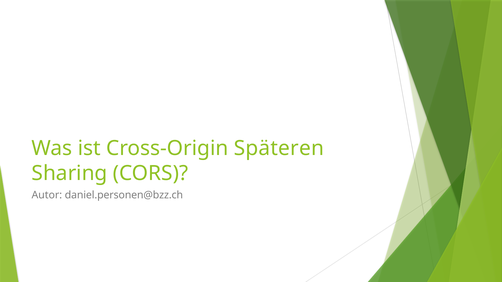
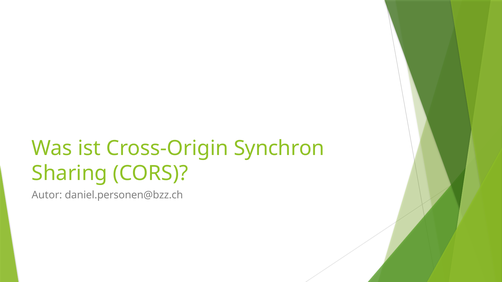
Späteren: Späteren -> Synchron (279, 148)
